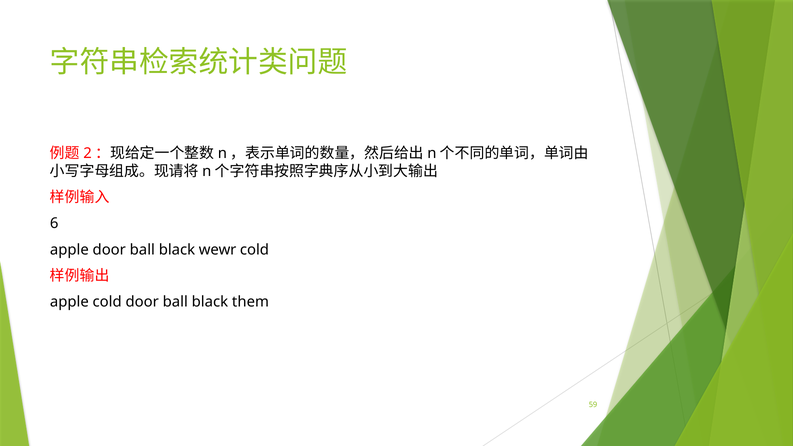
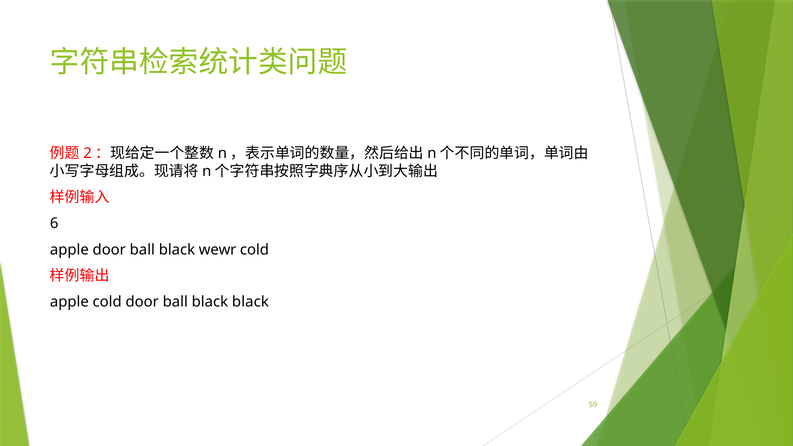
black them: them -> black (250, 302)
